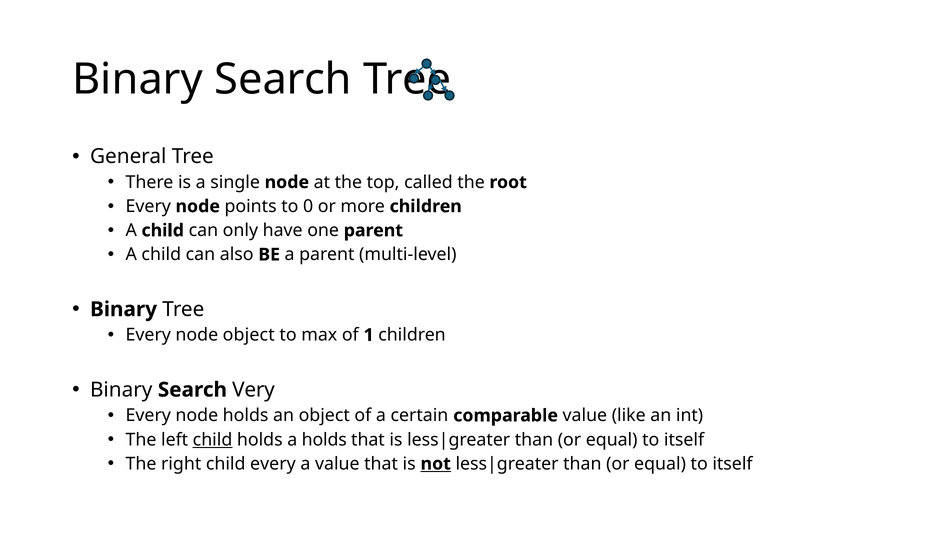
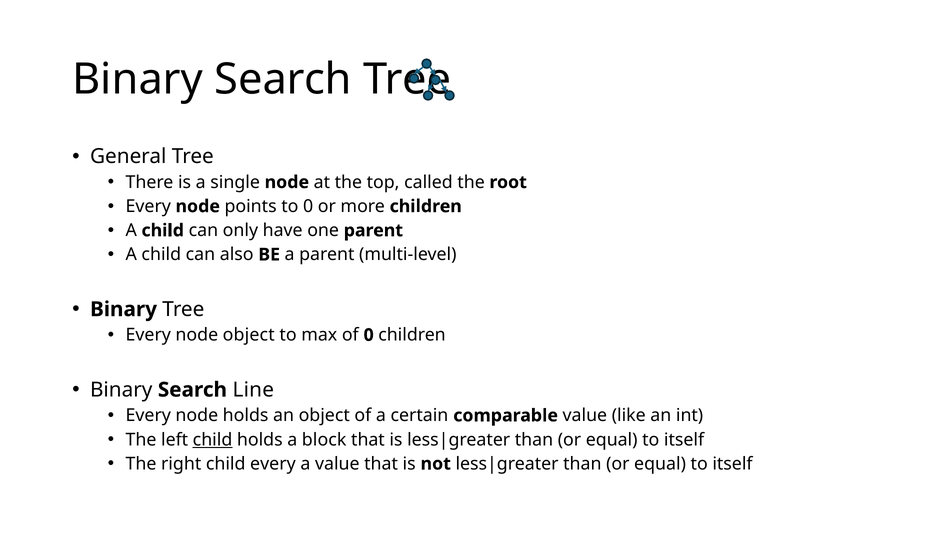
of 1: 1 -> 0 (369, 335)
Very: Very -> Line (253, 390)
a holds: holds -> block (324, 440)
not underline: present -> none (436, 464)
